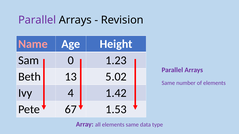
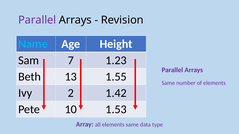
Name colour: pink -> light blue (33, 44)
0: 0 -> 7 (71, 61)
5.02: 5.02 -> 1.55 (116, 77)
4: 4 -> 2 (71, 93)
67: 67 -> 10 (71, 110)
